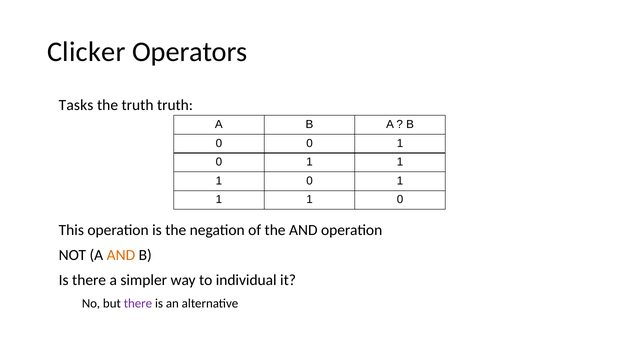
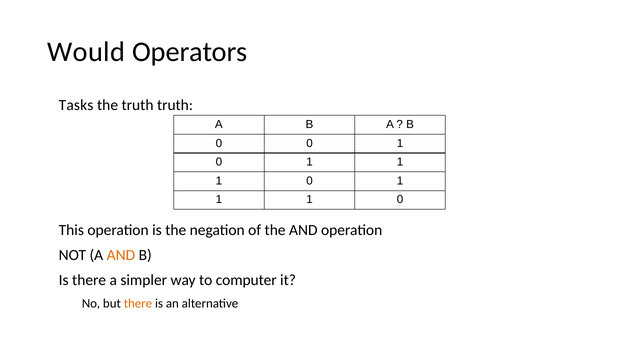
Clicker: Clicker -> Would (86, 52)
individual: individual -> computer (246, 280)
there colour: purple -> orange (138, 304)
